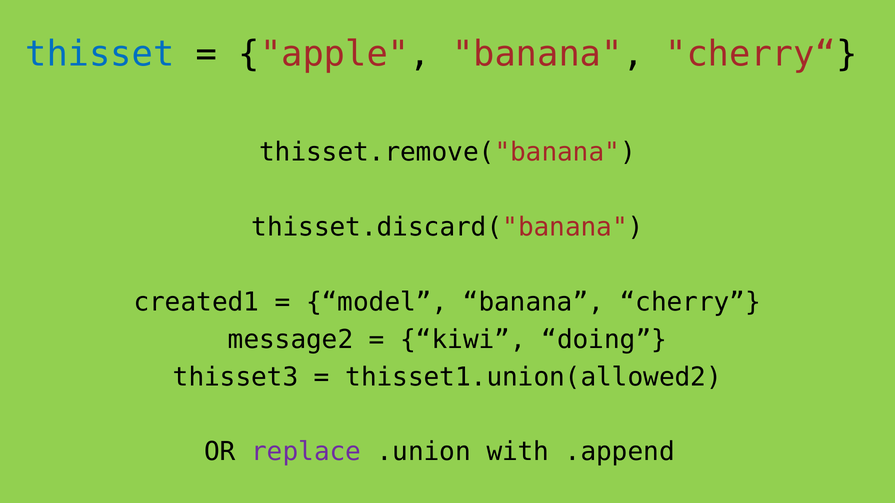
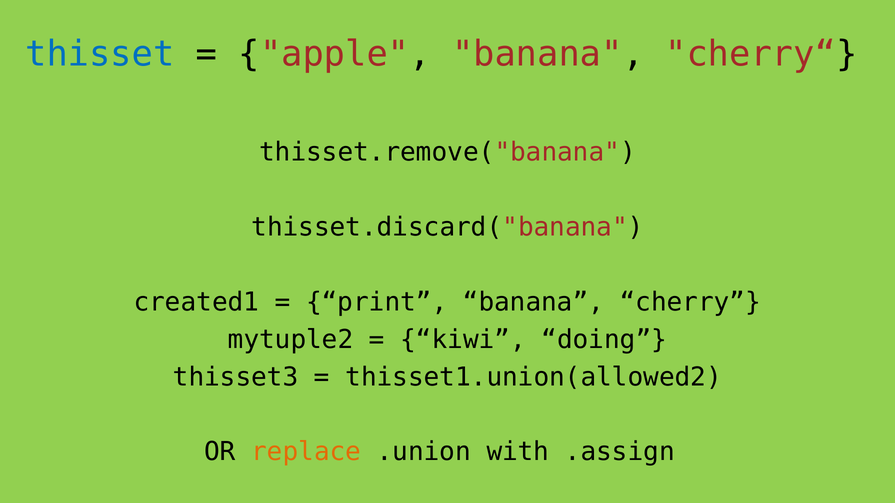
model: model -> print (377, 302)
message2: message2 -> mytuple2 (291, 340)
replace colour: purple -> orange (306, 452)
.append: .append -> .assign (620, 452)
